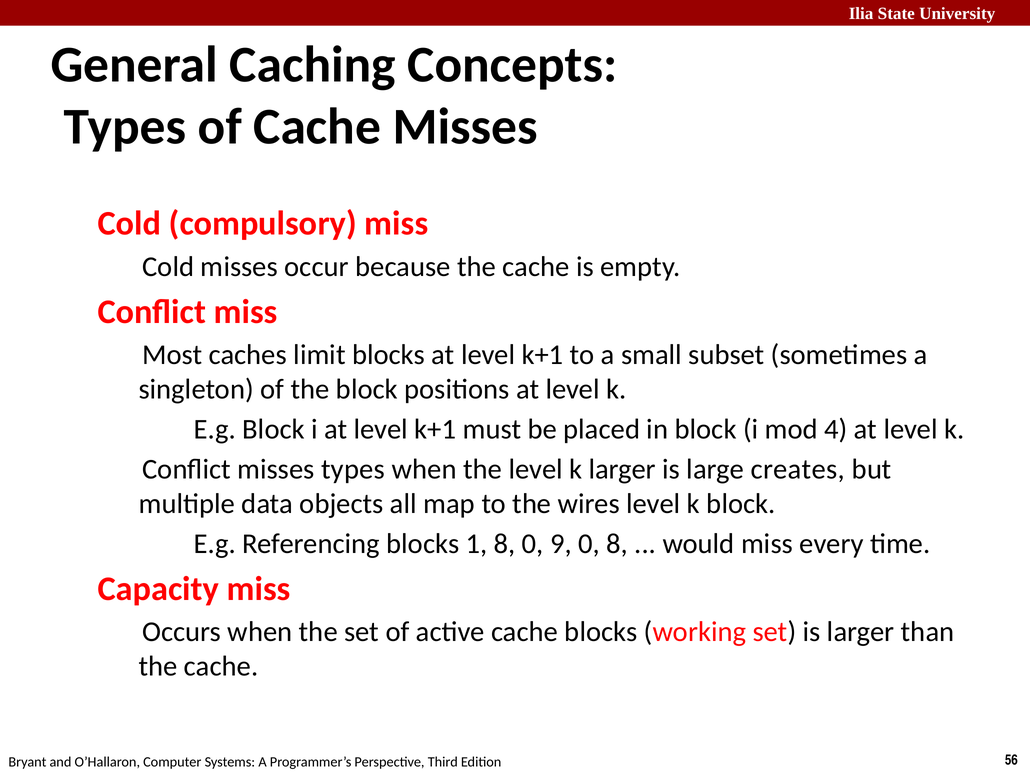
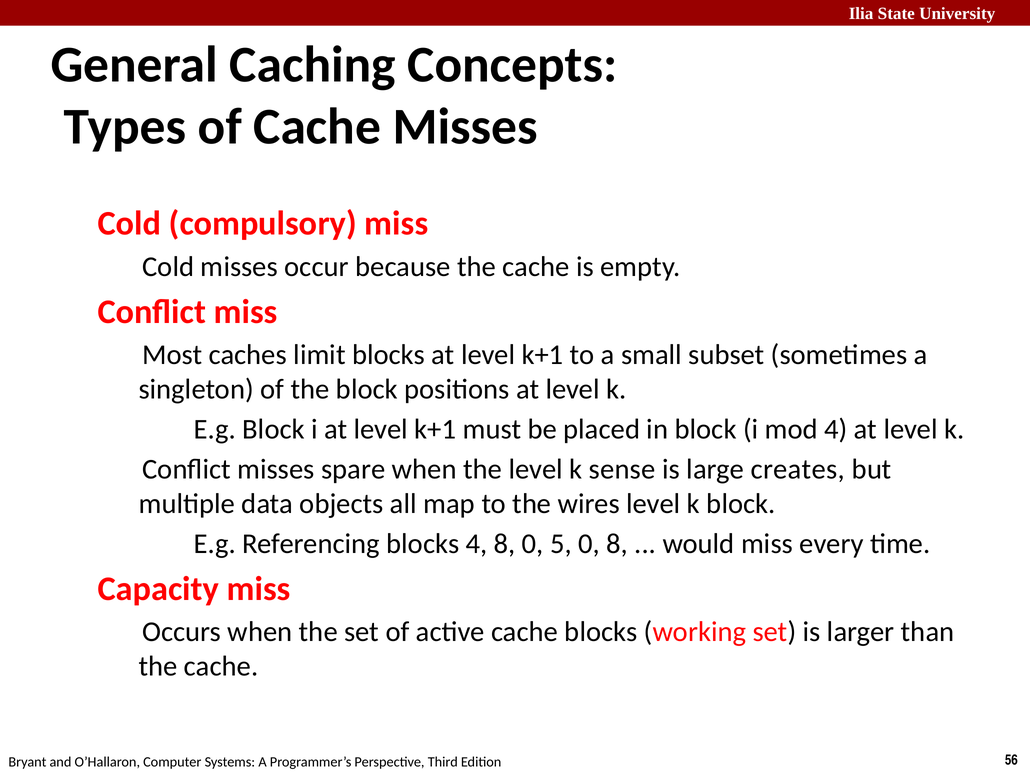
misses types: types -> spare (353, 469)
k larger: larger -> sense (622, 469)
blocks 1: 1 -> 4 (477, 544)
9: 9 -> 5 (561, 544)
